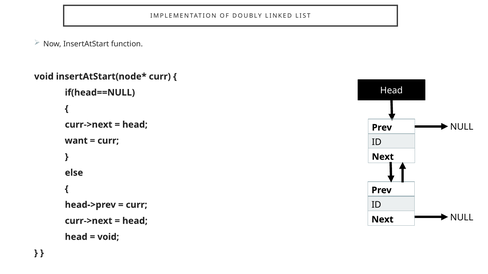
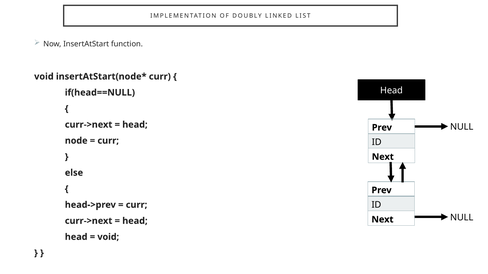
want: want -> node (76, 141)
